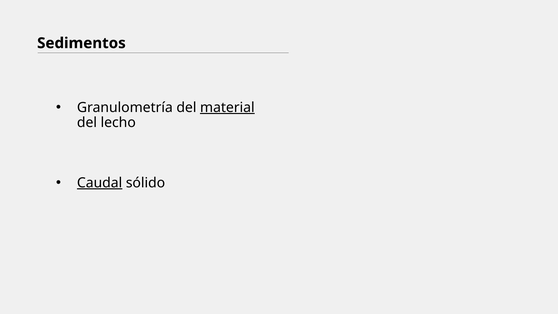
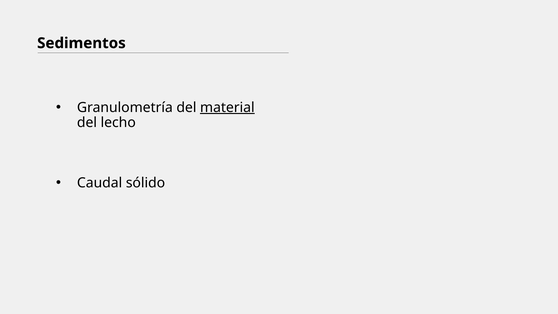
Caudal underline: present -> none (100, 183)
